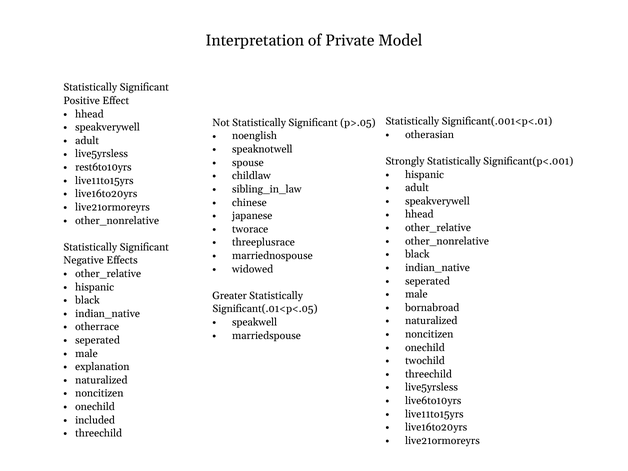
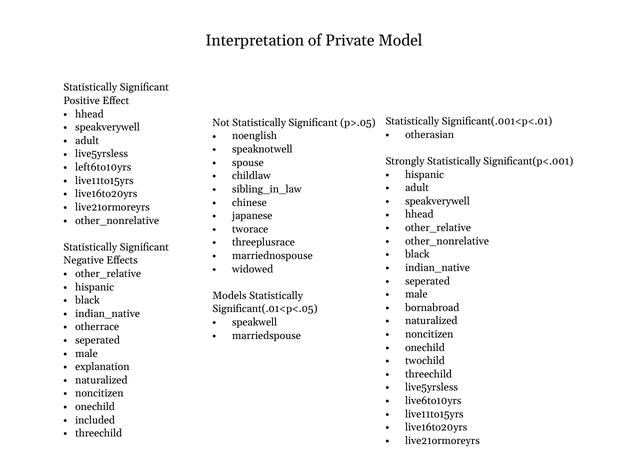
rest6to10yrs: rest6to10yrs -> left6to10yrs (103, 167)
Greater: Greater -> Models (230, 296)
